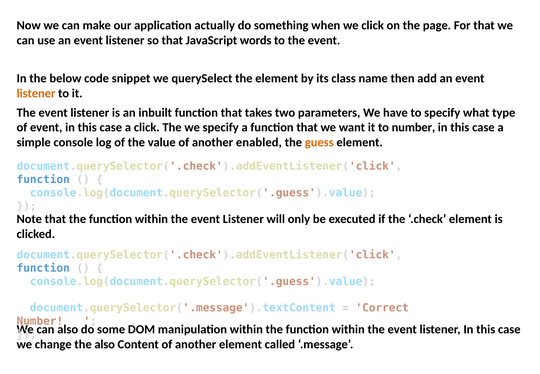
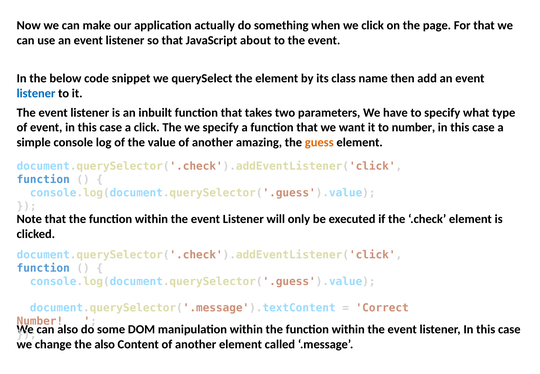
words: words -> about (256, 40)
listener colour: orange -> blue (36, 93)
enabled: enabled -> amazing (259, 142)
